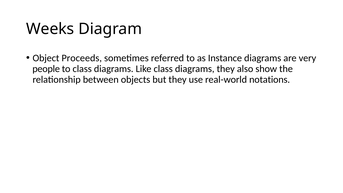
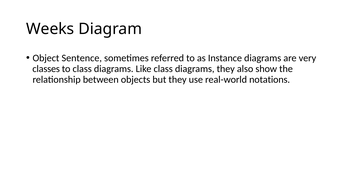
Proceeds: Proceeds -> Sentence (82, 58)
people: people -> classes (46, 69)
